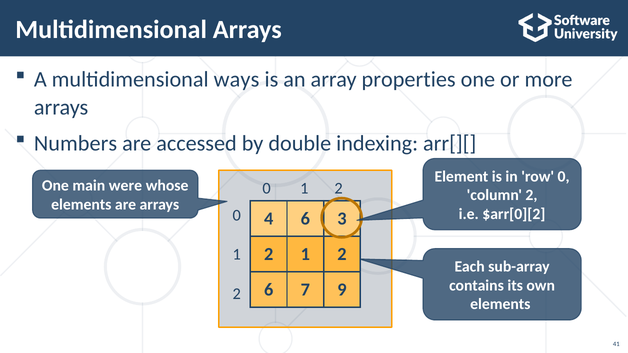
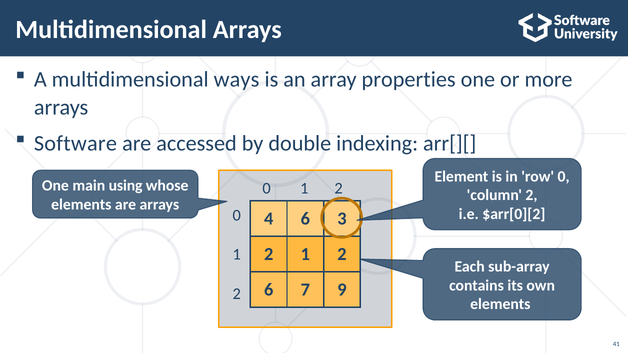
Numbers: Numbers -> Software (75, 144)
were: were -> using (126, 186)
